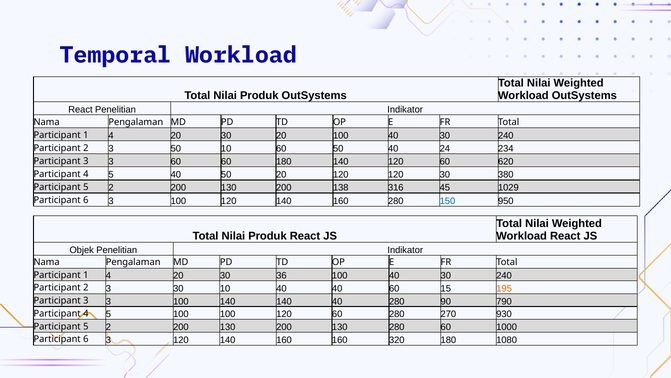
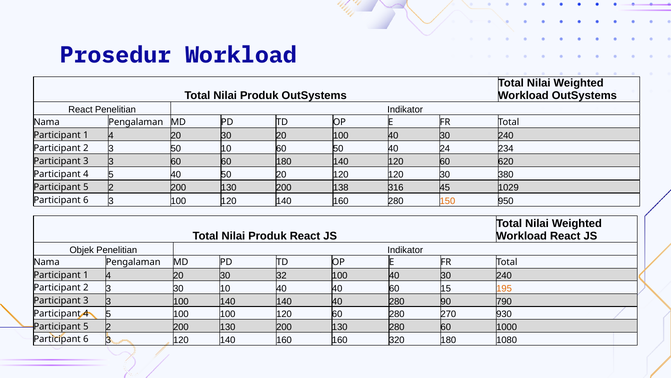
Temporal: Temporal -> Prosedur (115, 55)
150 colour: blue -> orange (447, 201)
36: 36 -> 32 (282, 275)
